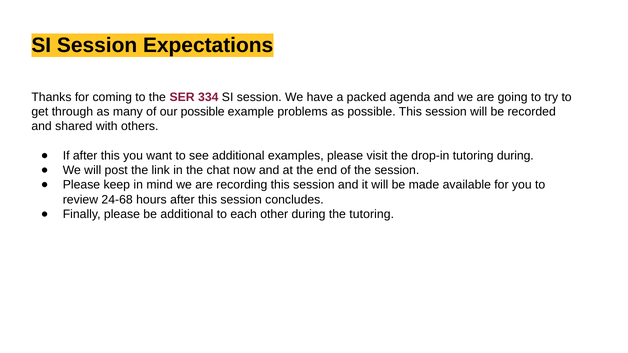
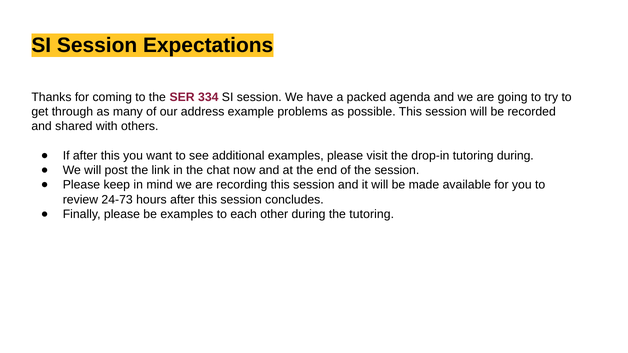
our possible: possible -> address (203, 112)
24-68: 24-68 -> 24-73 (117, 200)
be additional: additional -> examples (187, 214)
